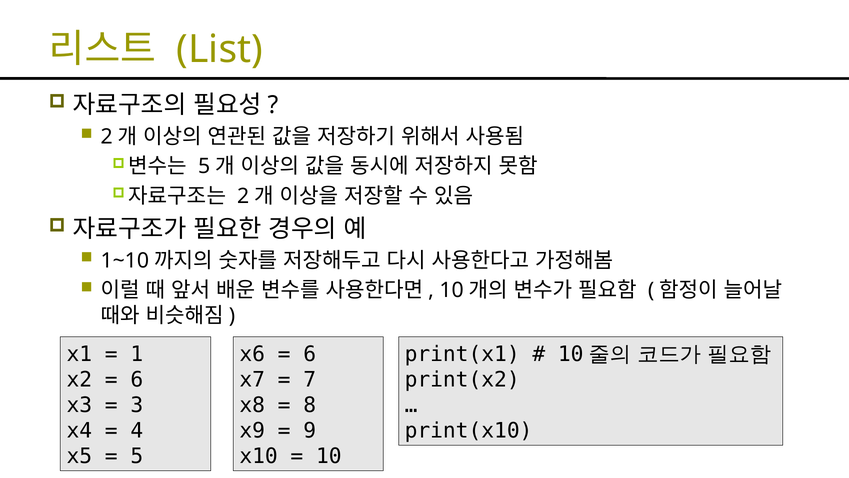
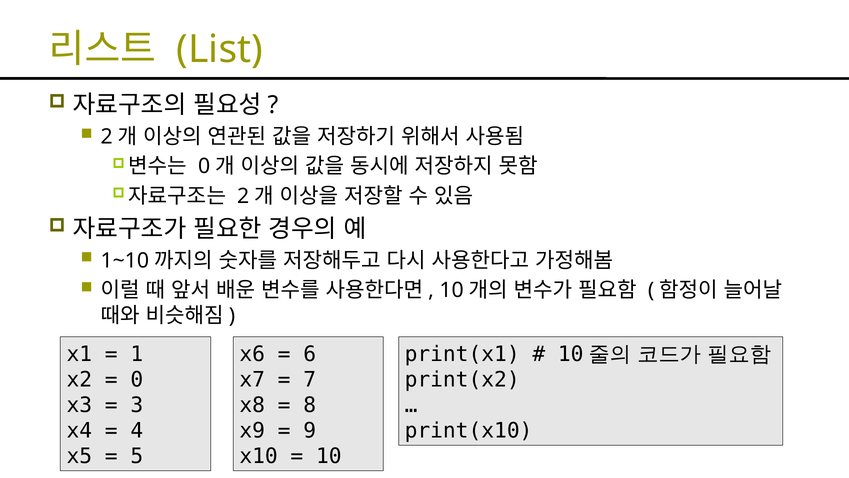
5: 5 -> 0 (204, 166)
6: 6 -> 0 (137, 379)
